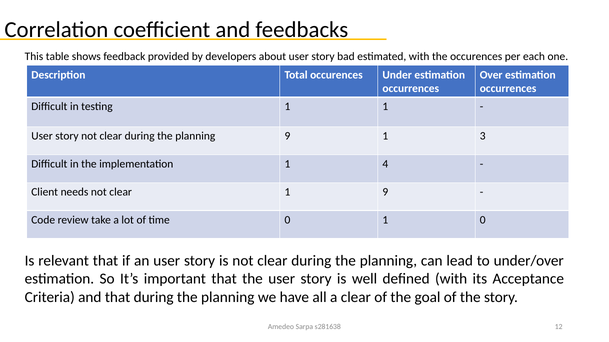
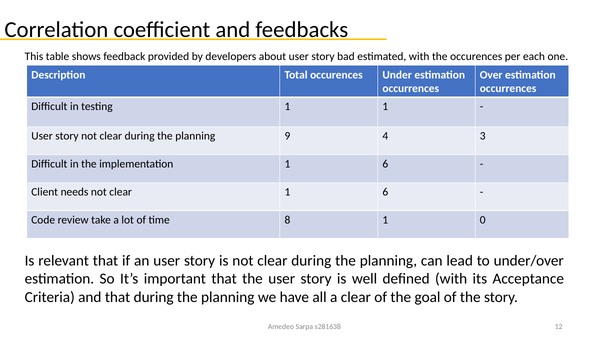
9 1: 1 -> 4 (385, 136)
implementation 1 4: 4 -> 6 (385, 164)
clear 1 9: 9 -> 6 (385, 192)
time 0: 0 -> 8 (287, 220)
